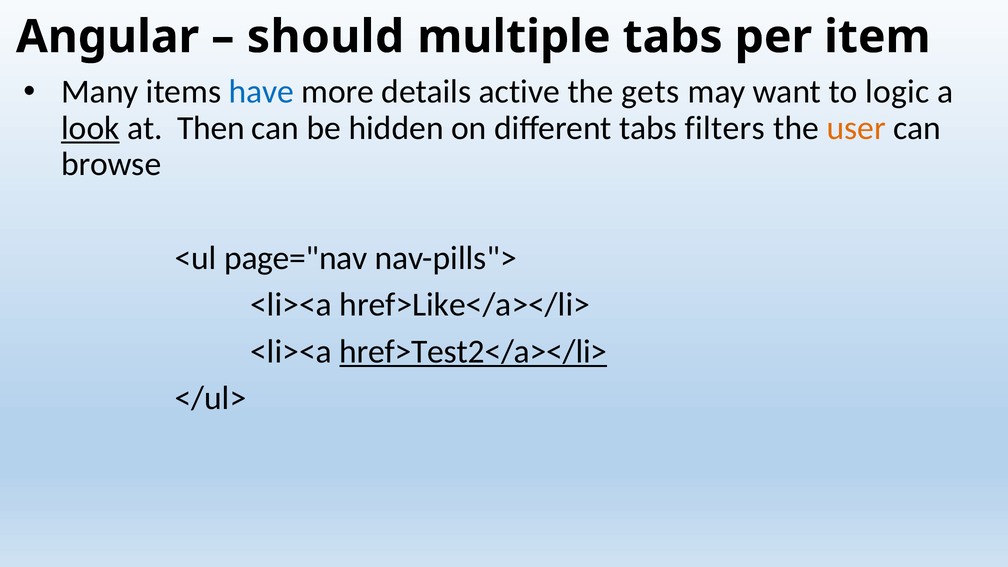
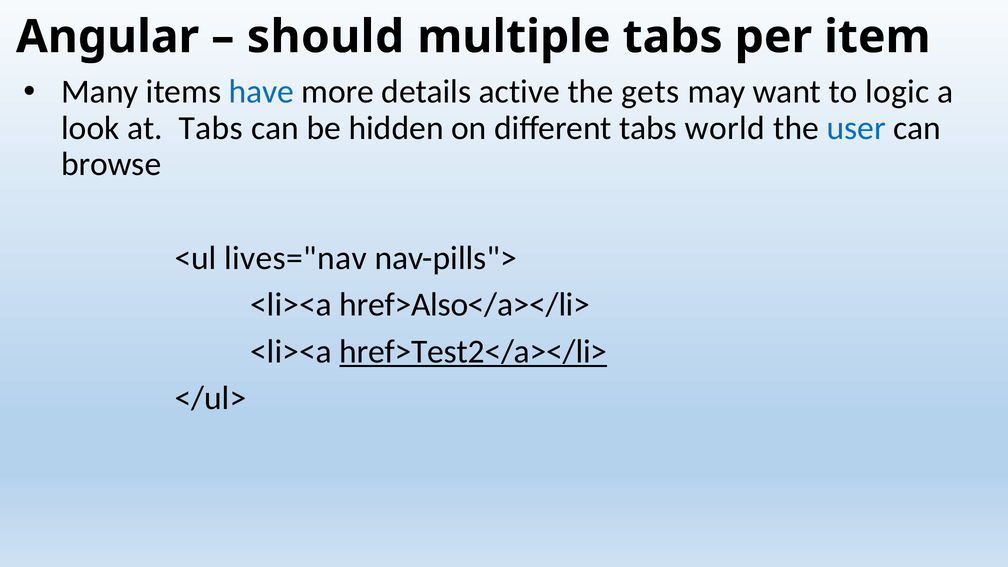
look underline: present -> none (90, 128)
at Then: Then -> Tabs (211, 128)
filters: filters -> world (725, 128)
user colour: orange -> blue (856, 128)
page="nav: page="nav -> lives="nav (296, 258)
href>Like</a></li>: href>Like</a></li> -> href>Also</a></li> (465, 305)
